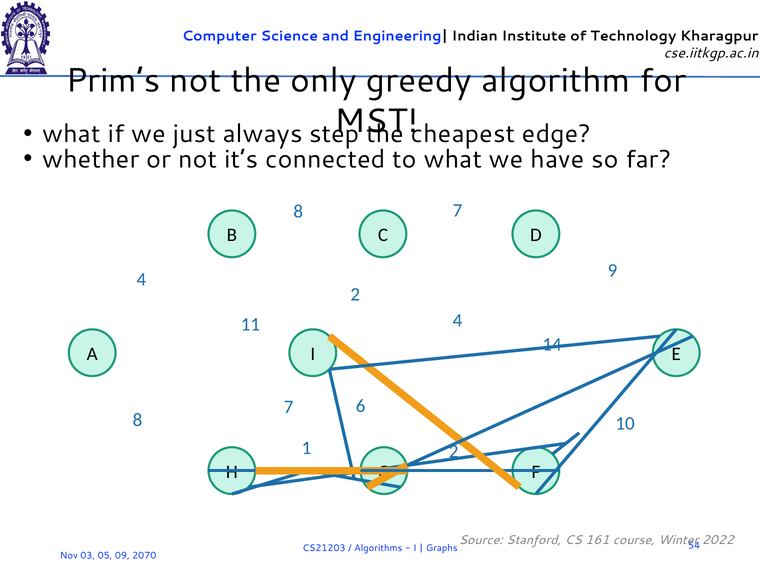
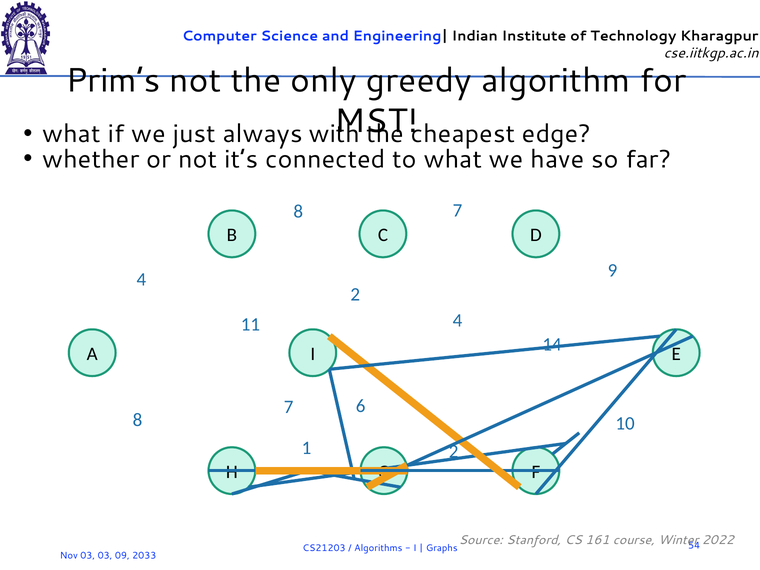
step: step -> with (334, 134)
03 05: 05 -> 03 (105, 555)
2070: 2070 -> 2033 (144, 555)
